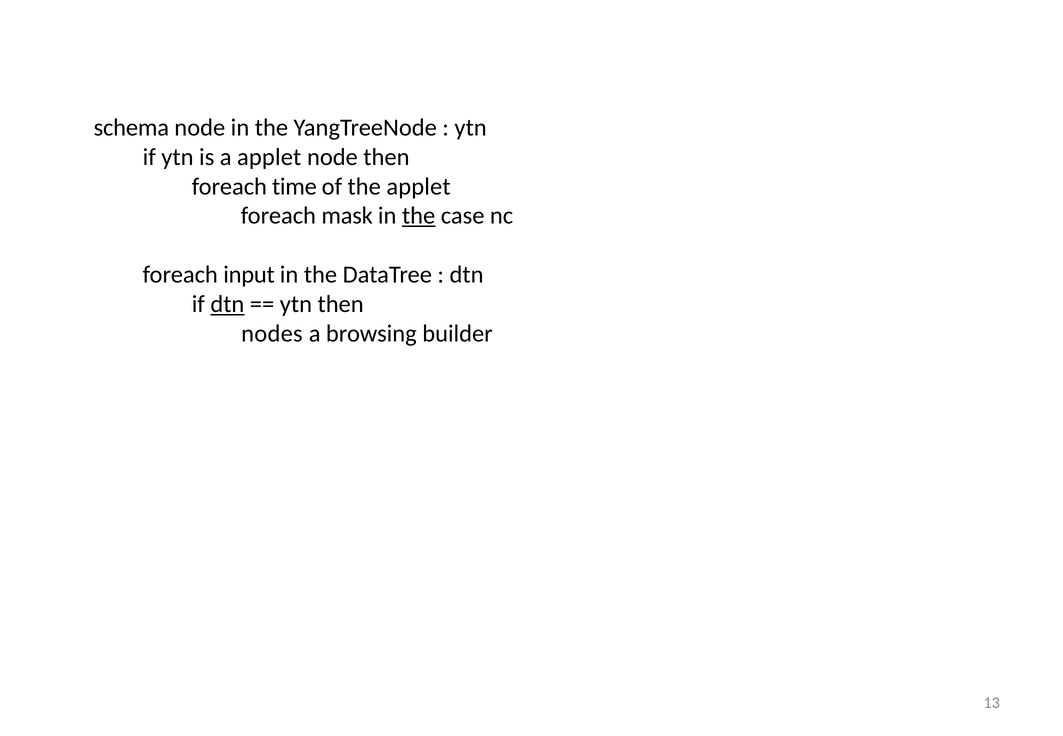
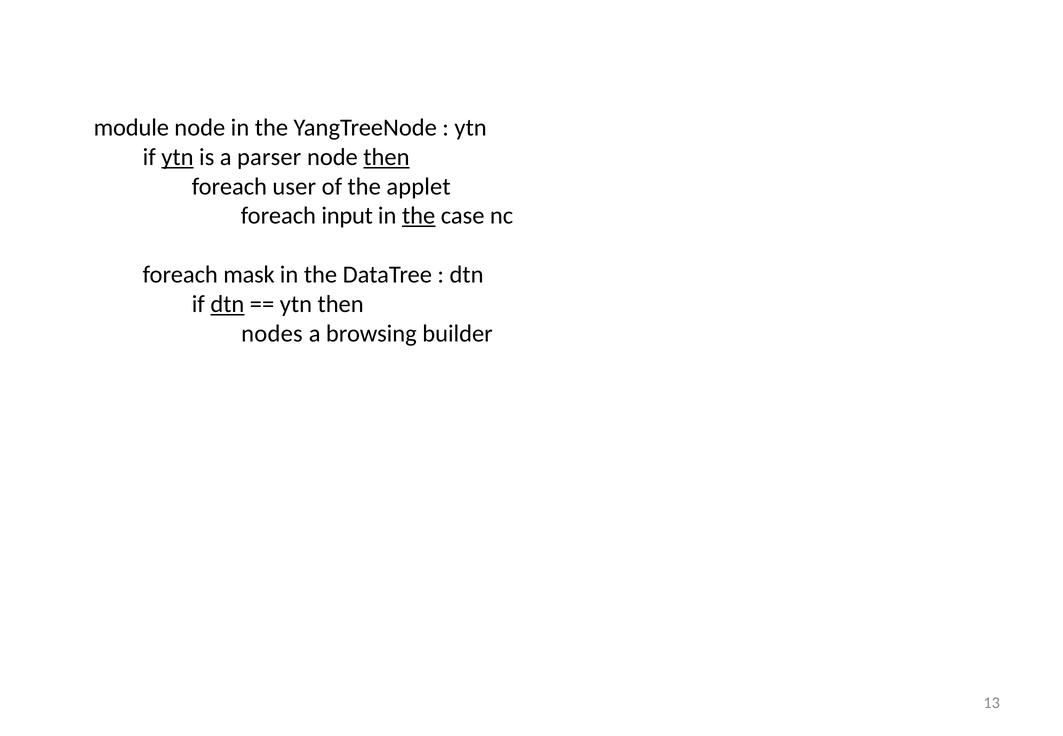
schema: schema -> module (131, 128)
ytn underline: none -> present (177, 157)
a applet: applet -> parser (269, 157)
then underline: none -> present (386, 157)
time: time -> user (294, 186)
mask: mask -> input (347, 216)
input: input -> mask (249, 275)
